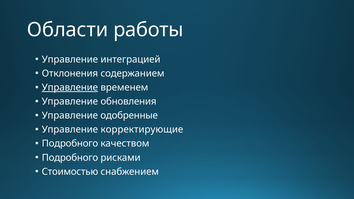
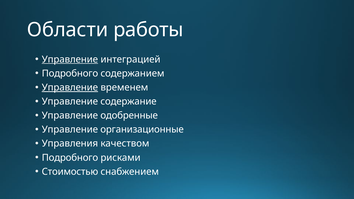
Управление underline: none -> present (70, 59)
Отклонения: Отклонения -> Подробного (70, 73)
обновления: обновления -> содержание (128, 102)
корректирующие: корректирующие -> организационные (142, 130)
Подробного: Подробного -> Управления (70, 144)
